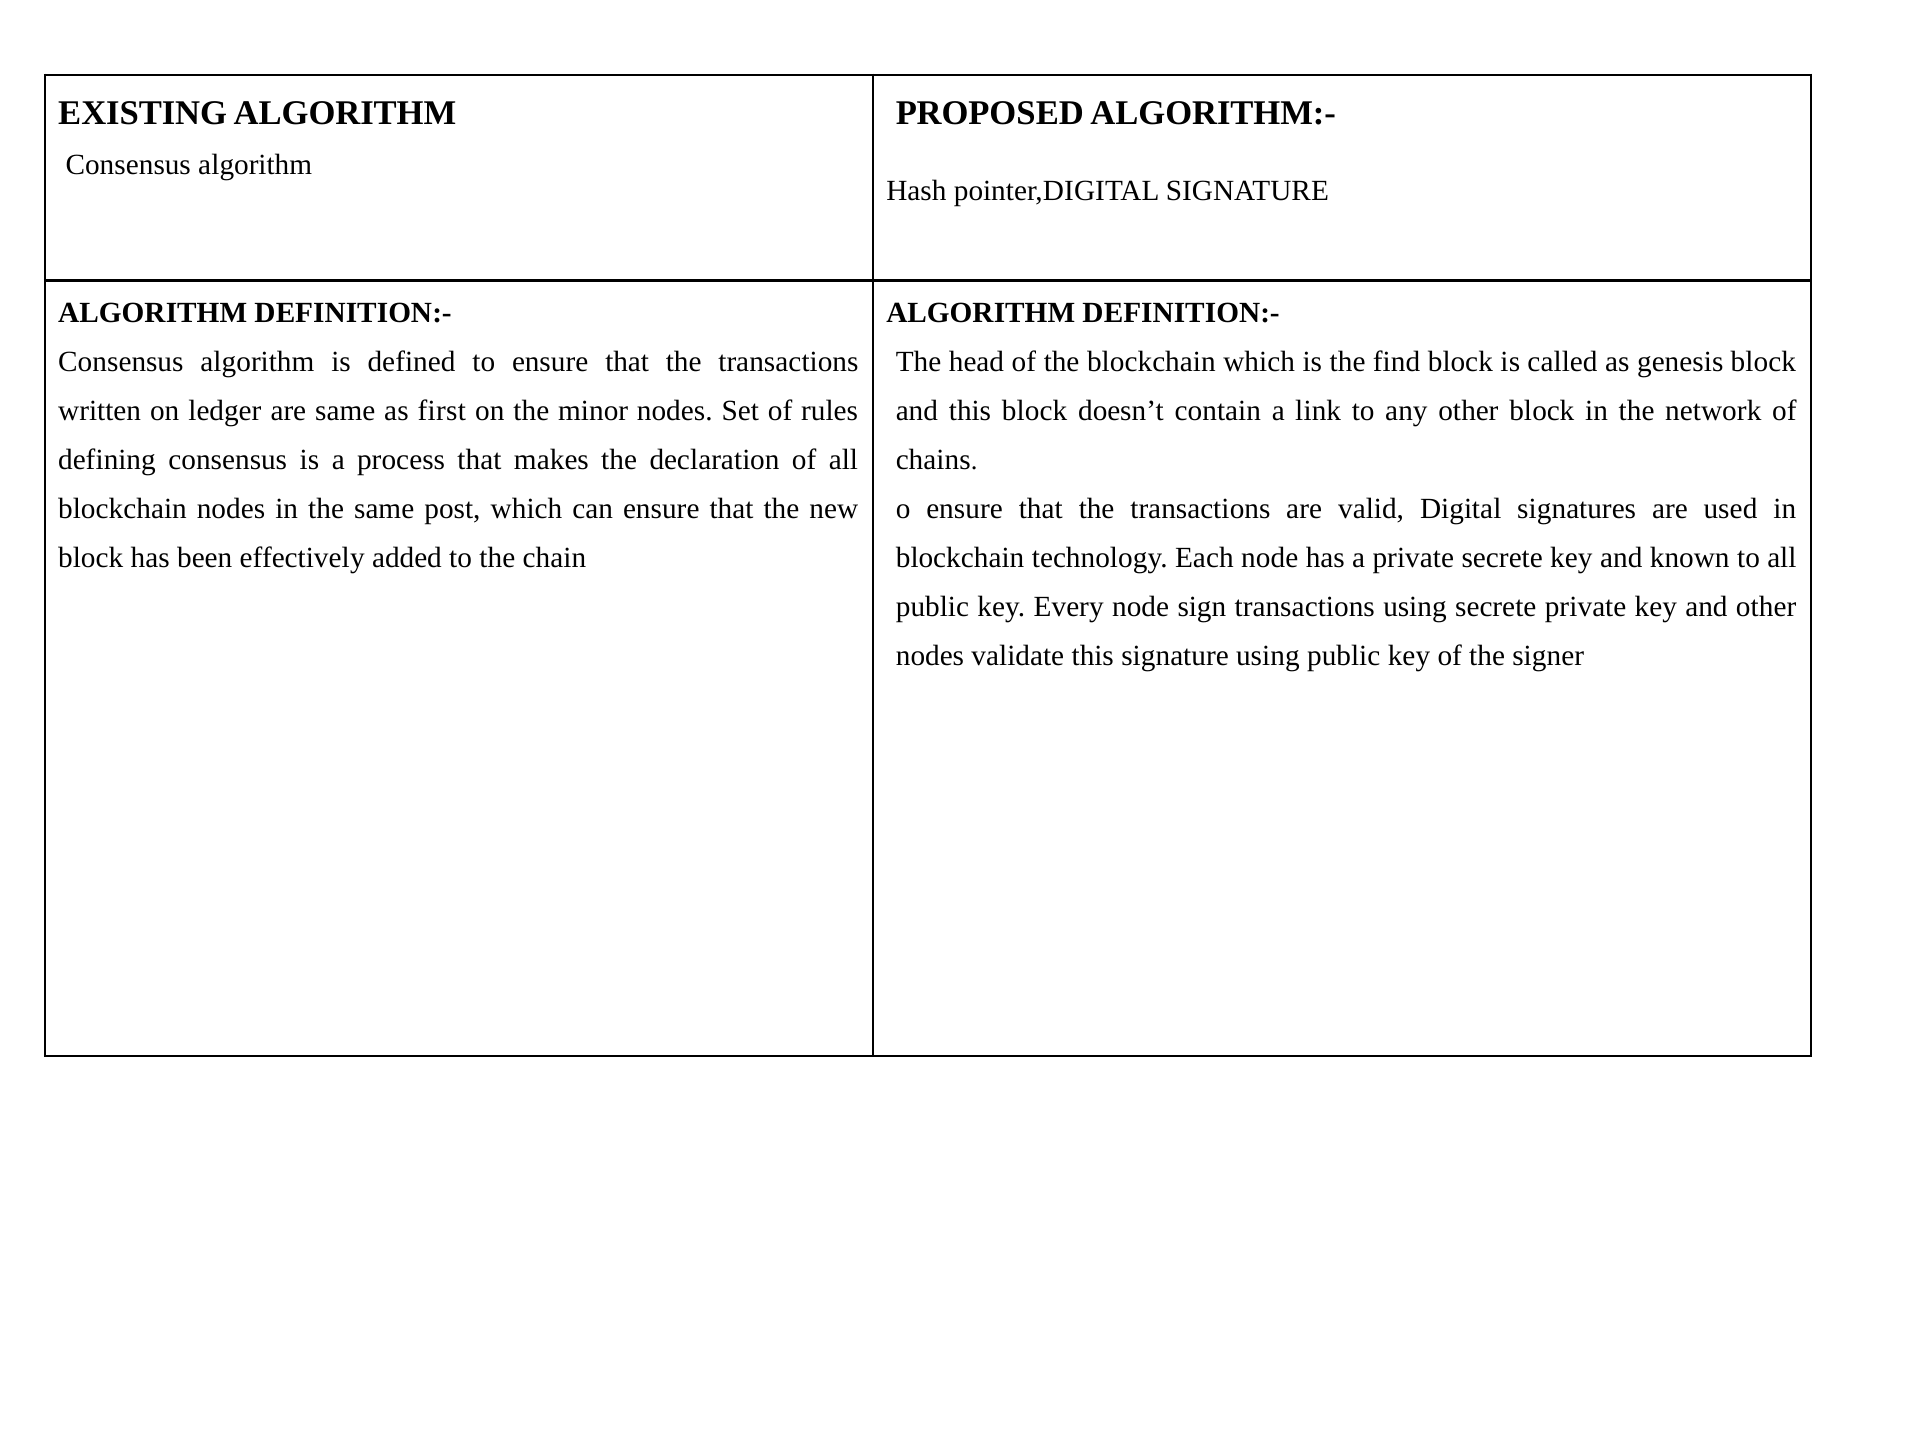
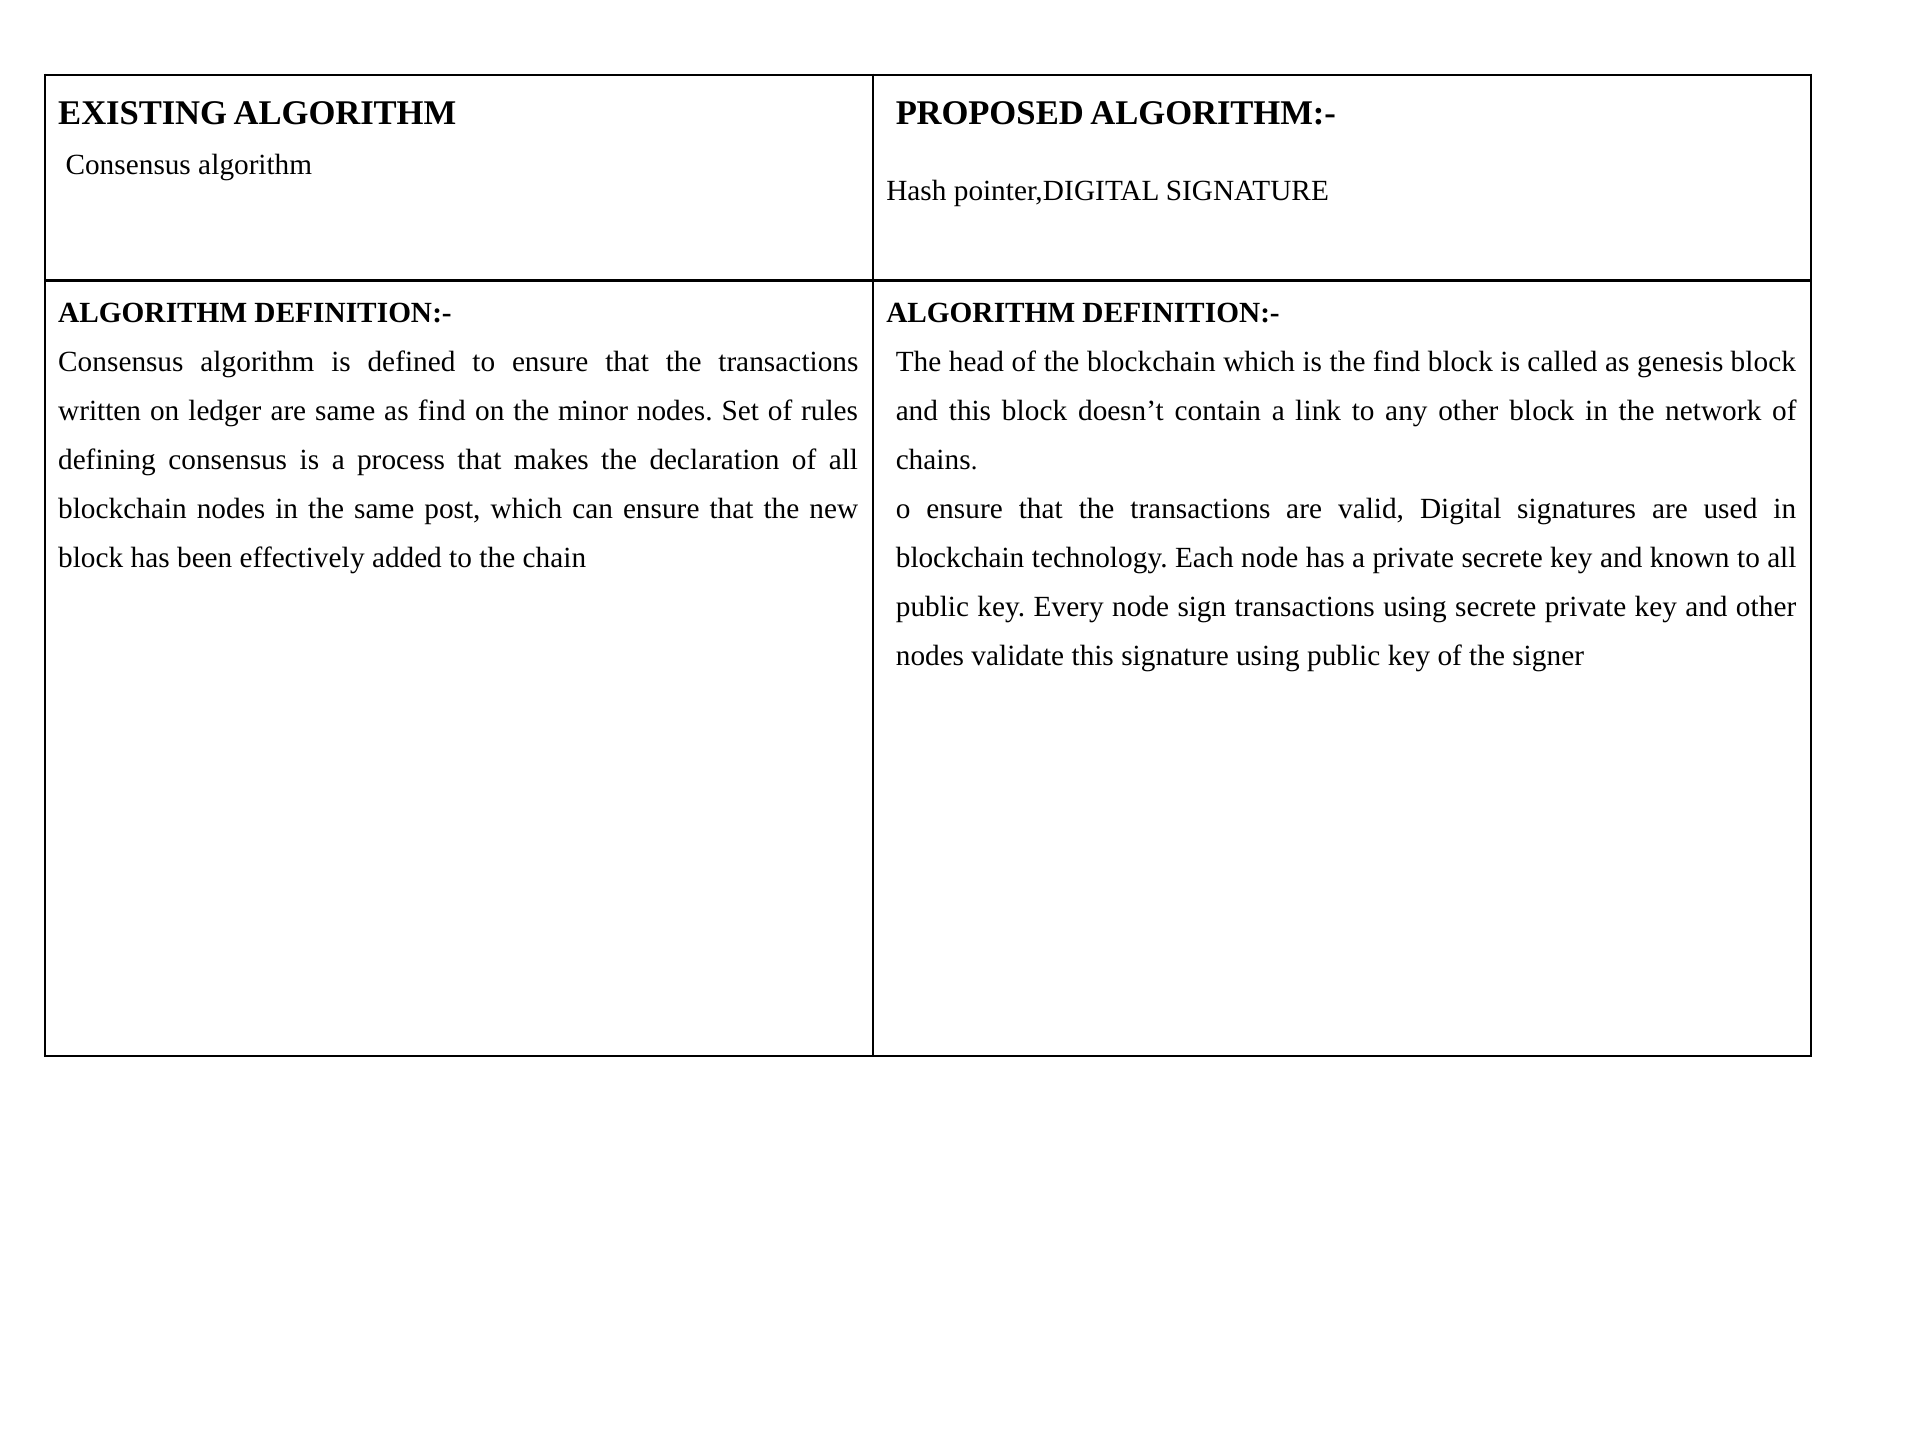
as first: first -> find (442, 411)
